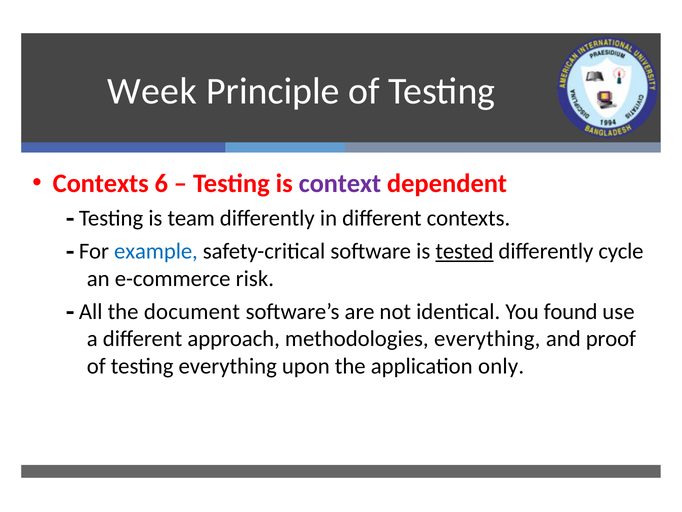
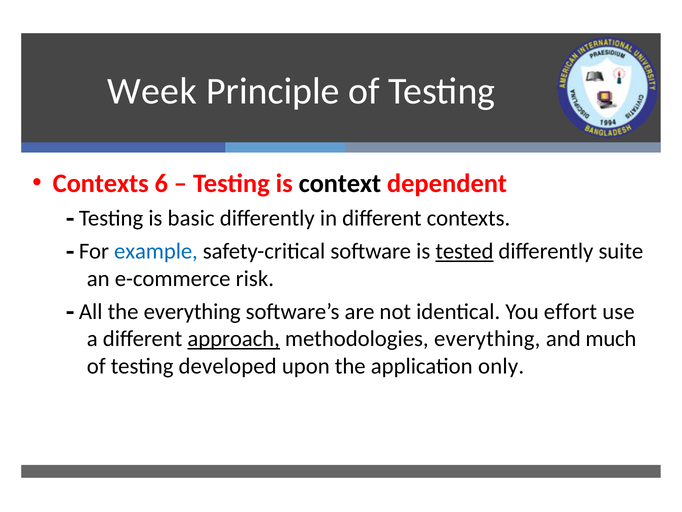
context colour: purple -> black (340, 183)
team: team -> basic (191, 218)
cycle: cycle -> suite (621, 251)
the document: document -> everything (192, 311)
found: found -> effort (570, 311)
approach underline: none -> present (234, 339)
proof: proof -> much (611, 339)
testing everything: everything -> developed (228, 366)
